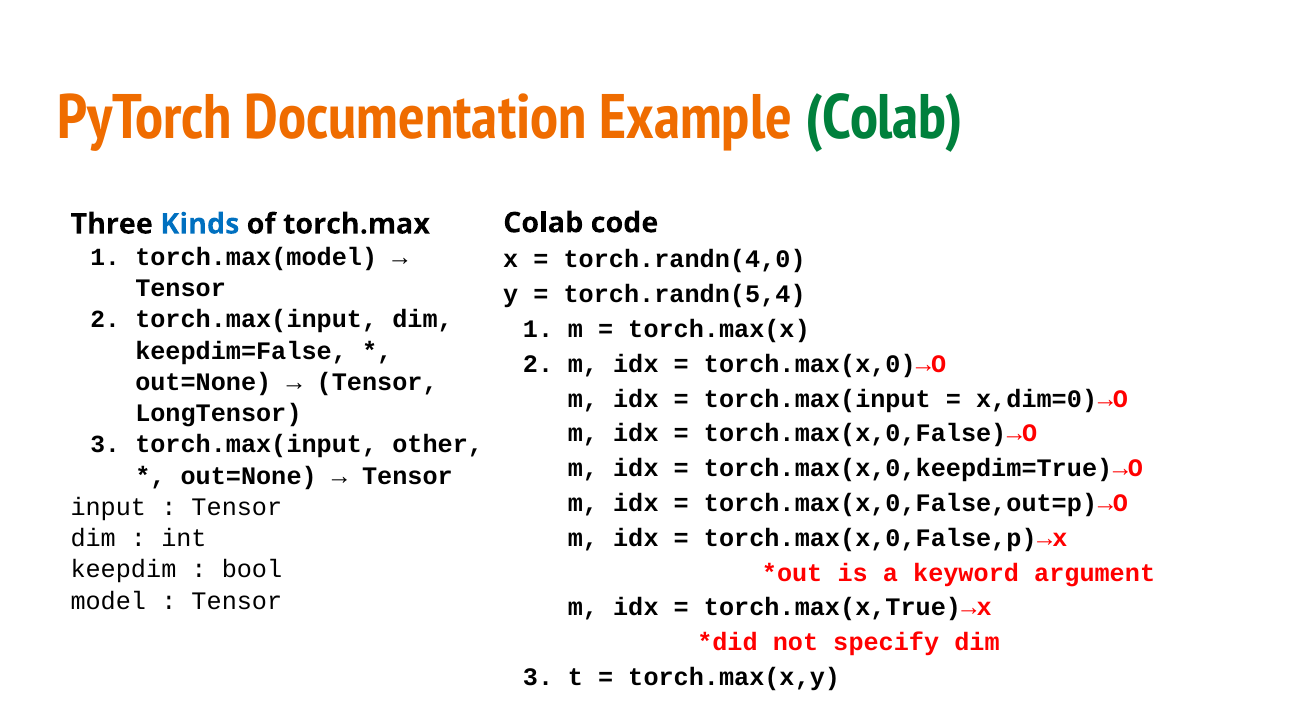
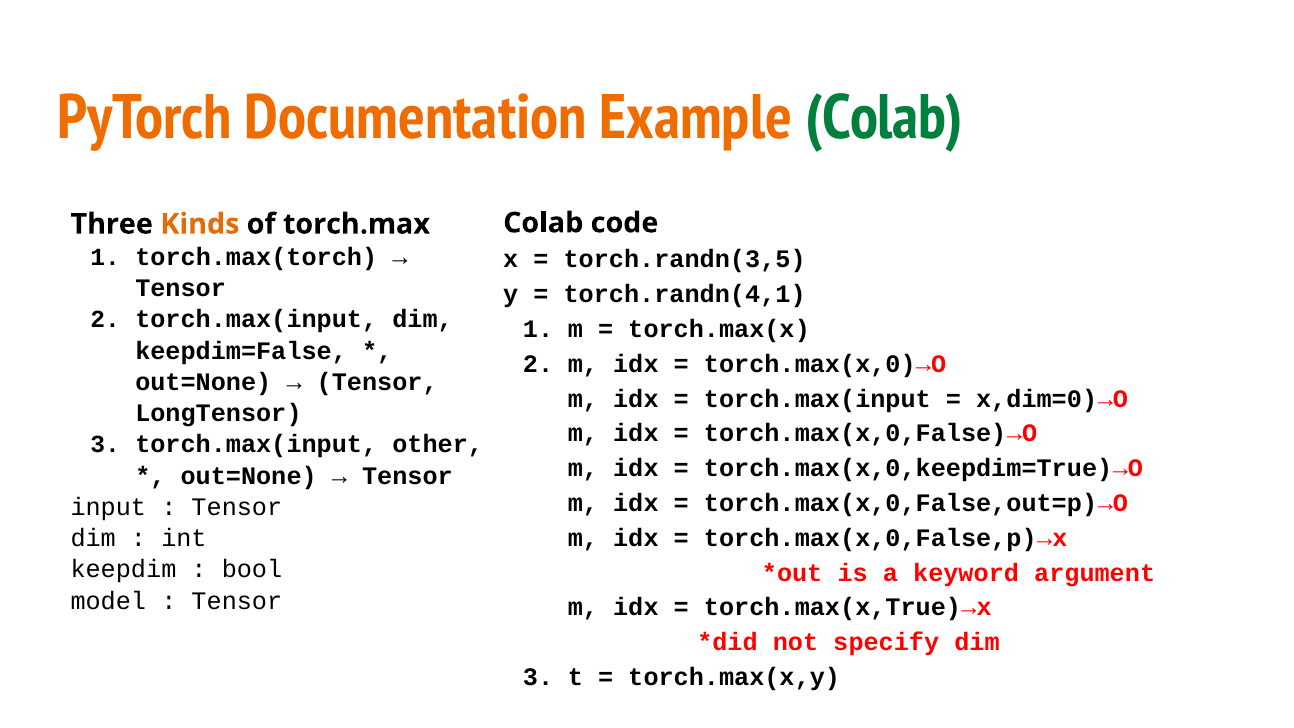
Kinds colour: blue -> orange (200, 224)
torch.max(model: torch.max(model -> torch.max(torch (256, 257)
torch.randn(4,0: torch.randn(4,0 -> torch.randn(3,5 (685, 260)
torch.randn(5,4: torch.randn(5,4 -> torch.randn(4,1 (685, 294)
